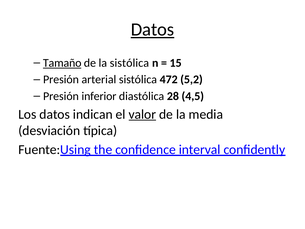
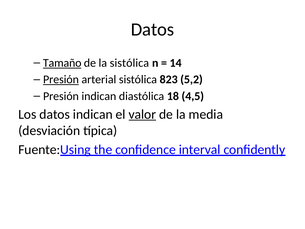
Datos underline: present -> none (153, 30)
15: 15 -> 14 (176, 63)
Presión underline: none -> present (61, 79)
472: 472 -> 823 (169, 79)
Presión inferior: inferior -> indican (99, 96)
28: 28 -> 18 (173, 96)
